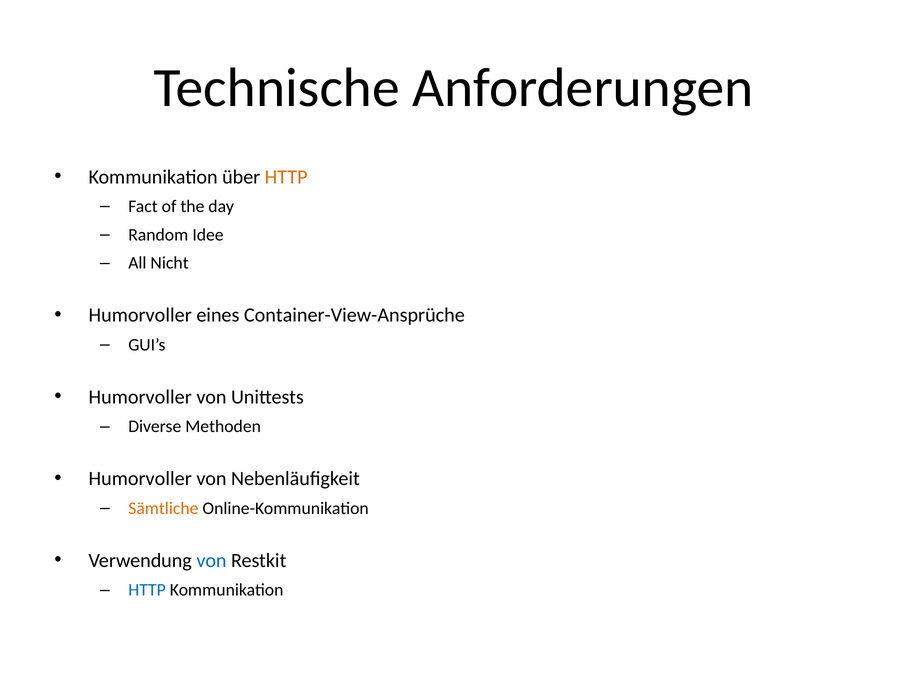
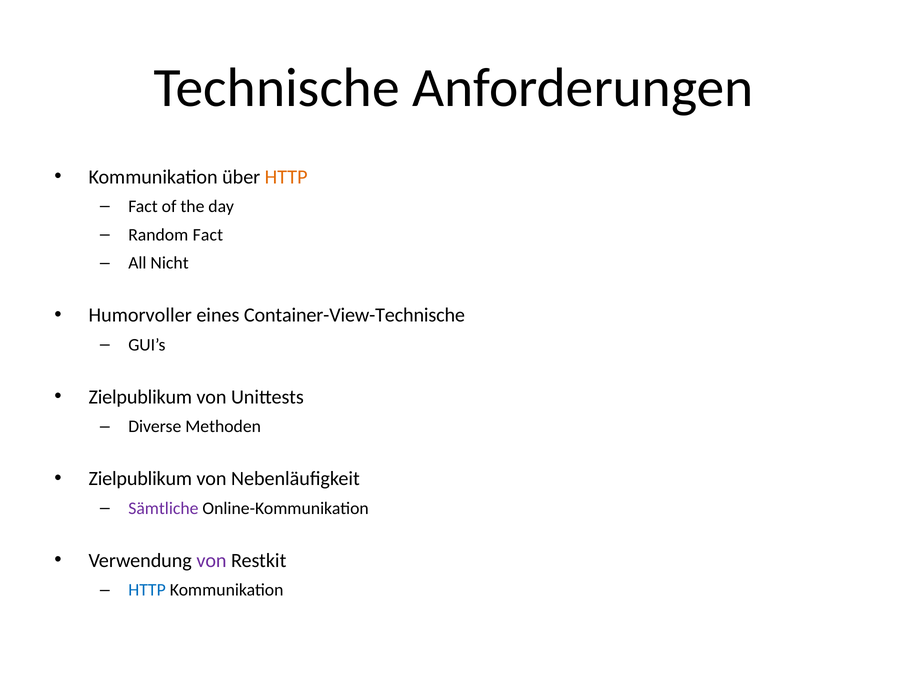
Random Idee: Idee -> Fact (208, 235)
Container-View-Ansprüche: Container-View-Ansprüche -> Container-View-Technische (354, 315)
Humorvoller: Humorvoller -> Zielpublikum (140, 397)
Humorvoller: Humorvoller -> Zielpublikum (140, 479)
Sämtliche colour: orange -> purple (163, 508)
von colour: blue -> purple (211, 561)
